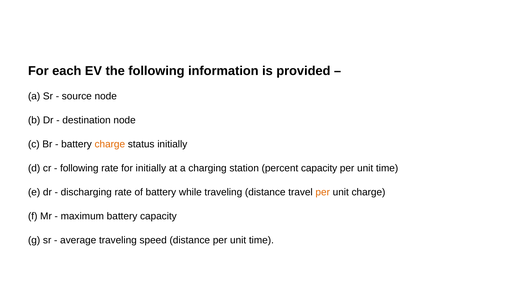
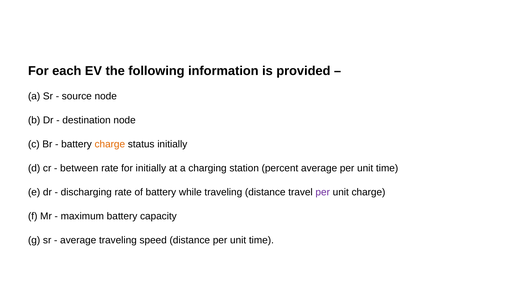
following: following -> between (79, 168)
percent capacity: capacity -> average (319, 168)
per colour: orange -> purple (323, 192)
